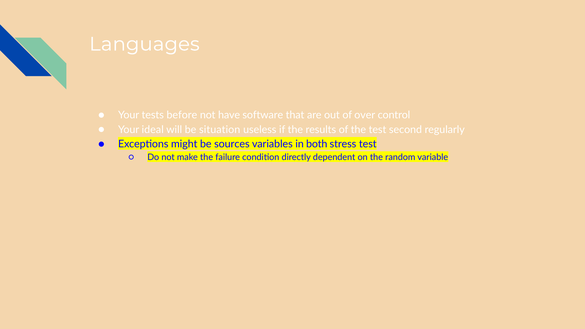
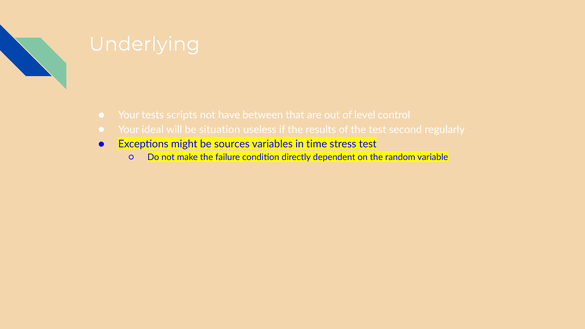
Languages: Languages -> Underlying (144, 44)
before: before -> scripts (182, 115)
software: software -> between (263, 115)
over: over -> level (365, 115)
both: both -> time (317, 144)
